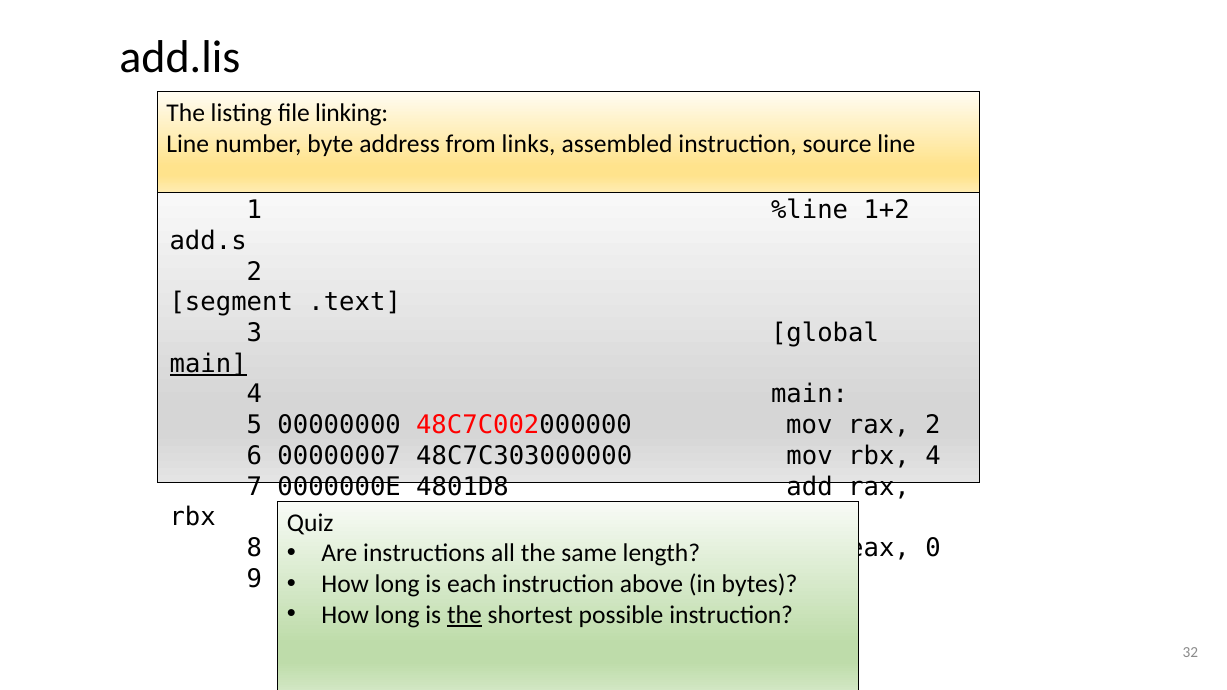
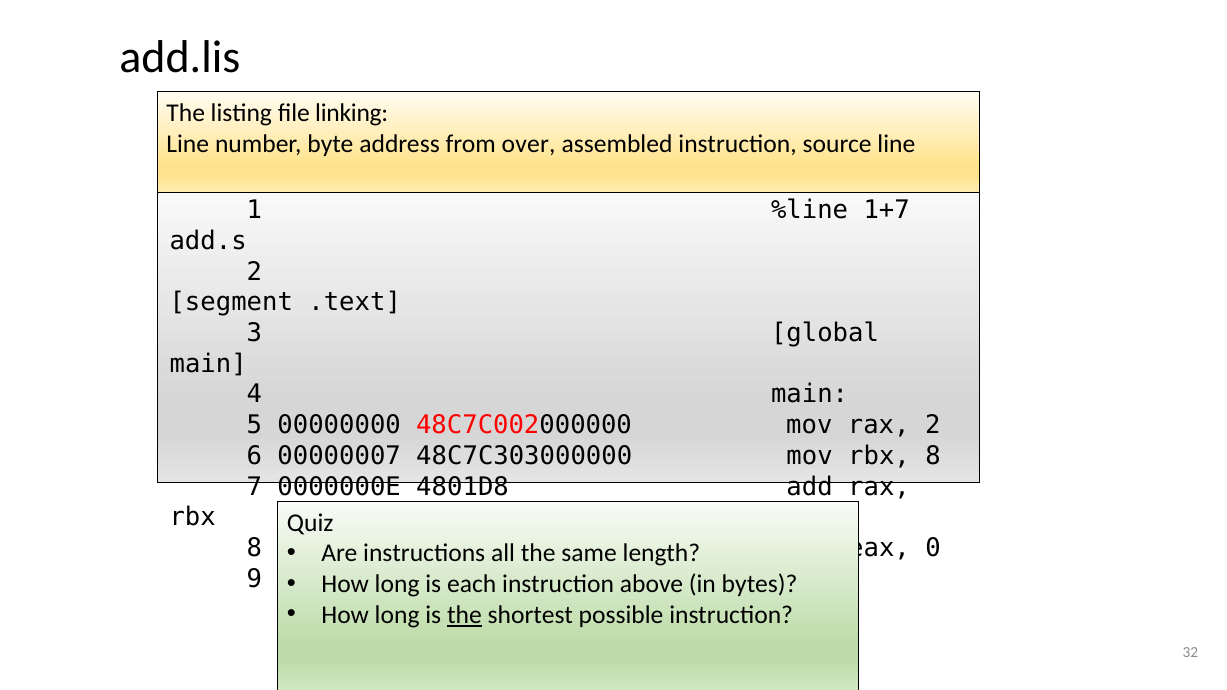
links: links -> over (529, 144)
1+2: 1+2 -> 1+7 (887, 211)
main underline: present -> none (208, 364)
mov rbx 4: 4 -> 8 (933, 456)
